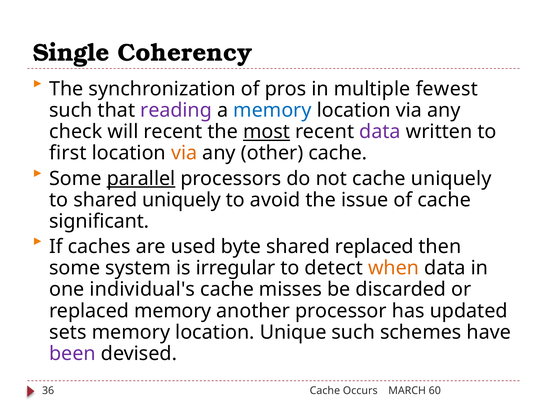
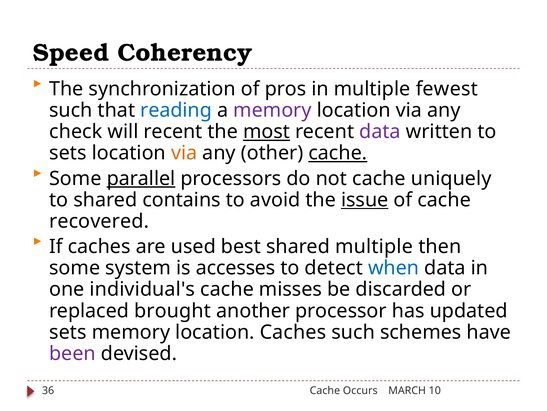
Single: Single -> Speed (71, 53)
reading colour: purple -> blue (176, 110)
memory colour: blue -> purple (272, 110)
first: first -> sets (68, 153)
cache underline: none -> present (338, 153)
shared uniquely: uniquely -> contains (182, 200)
issue underline: none -> present (365, 200)
significant: significant -> recovered (99, 221)
byte: byte -> best (241, 246)
shared replaced: replaced -> multiple (374, 246)
irregular: irregular -> accesses (236, 268)
when colour: orange -> blue (394, 268)
replaced memory: memory -> brought (173, 310)
location Unique: Unique -> Caches (293, 332)
60: 60 -> 10 (435, 390)
